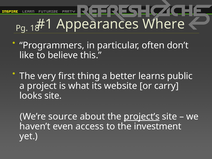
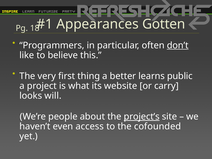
Where: Where -> Gotten (164, 24)
don’t underline: none -> present (178, 45)
looks site: site -> will (53, 96)
source: source -> people (63, 117)
investment: investment -> cofounded (158, 126)
